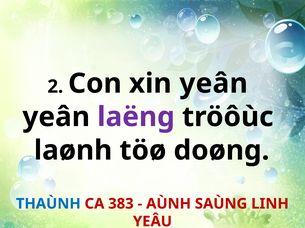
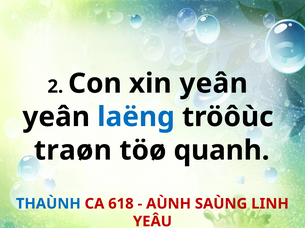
laëng colour: purple -> blue (136, 117)
laønh: laønh -> traøn (73, 151)
doøng: doøng -> quanh (222, 151)
383: 383 -> 618 (121, 204)
